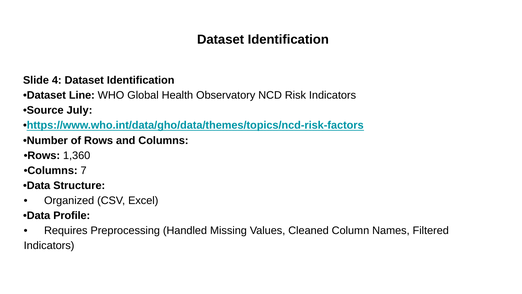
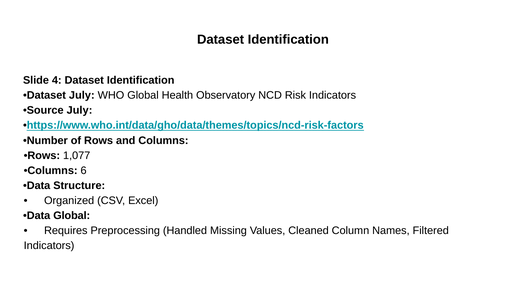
Dataset Line: Line -> July (82, 95)
1,360: 1,360 -> 1,077 (77, 155)
7: 7 -> 6 (84, 170)
Data Profile: Profile -> Global (72, 215)
